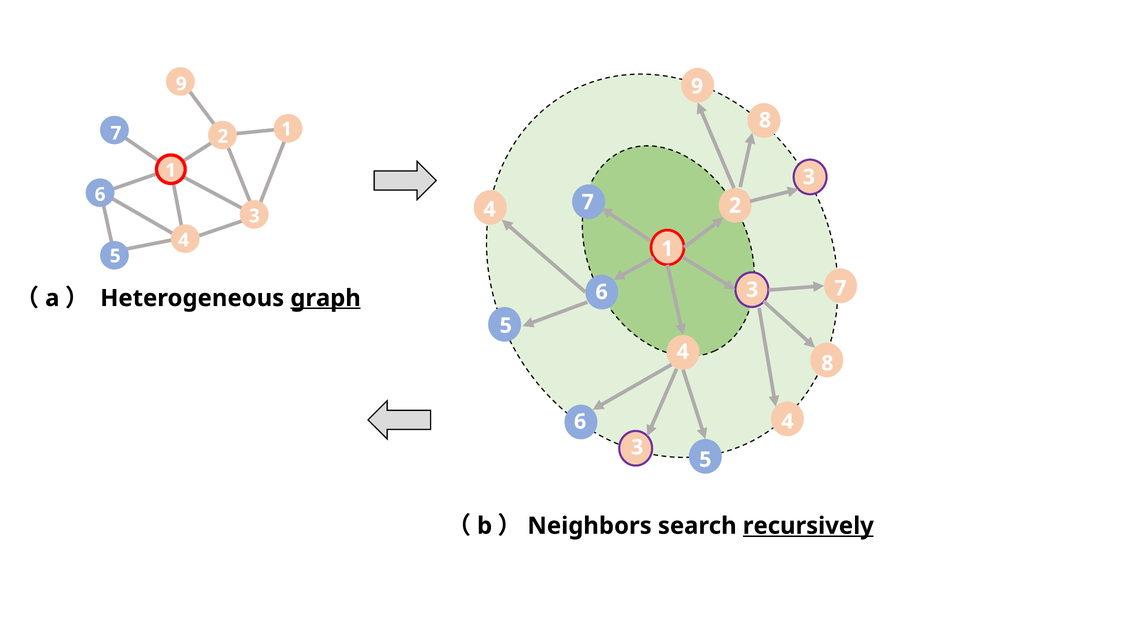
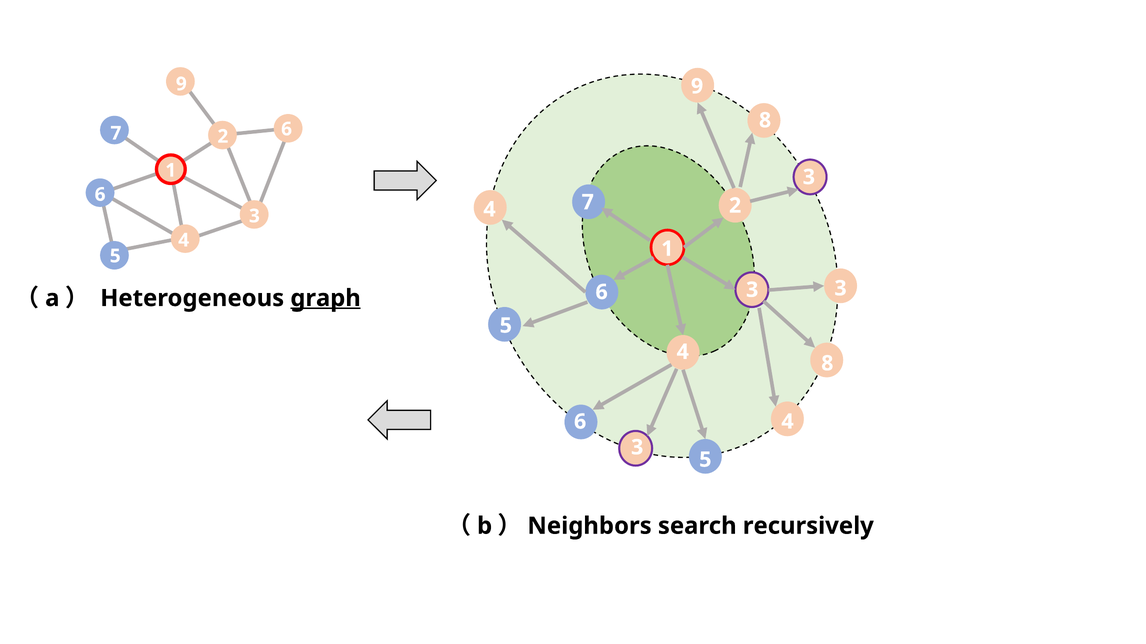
1: 1 -> 6 (287, 129)
3 7: 7 -> 3 (841, 289)
recursively underline: present -> none (808, 526)
